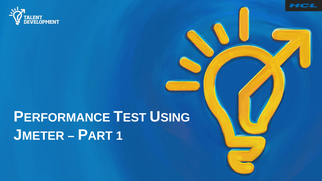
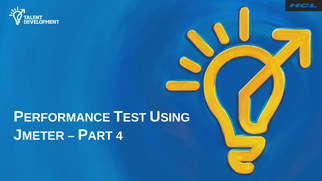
1: 1 -> 4 (119, 136)
